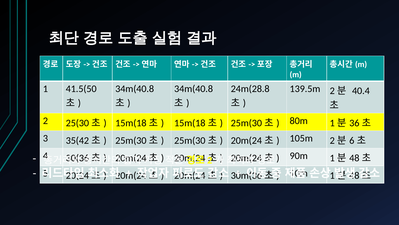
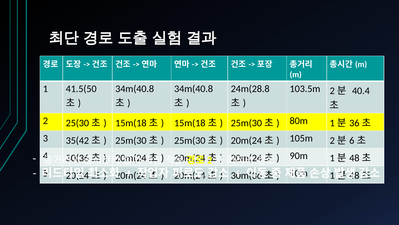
139.5m: 139.5m -> 103.5m (305, 89)
